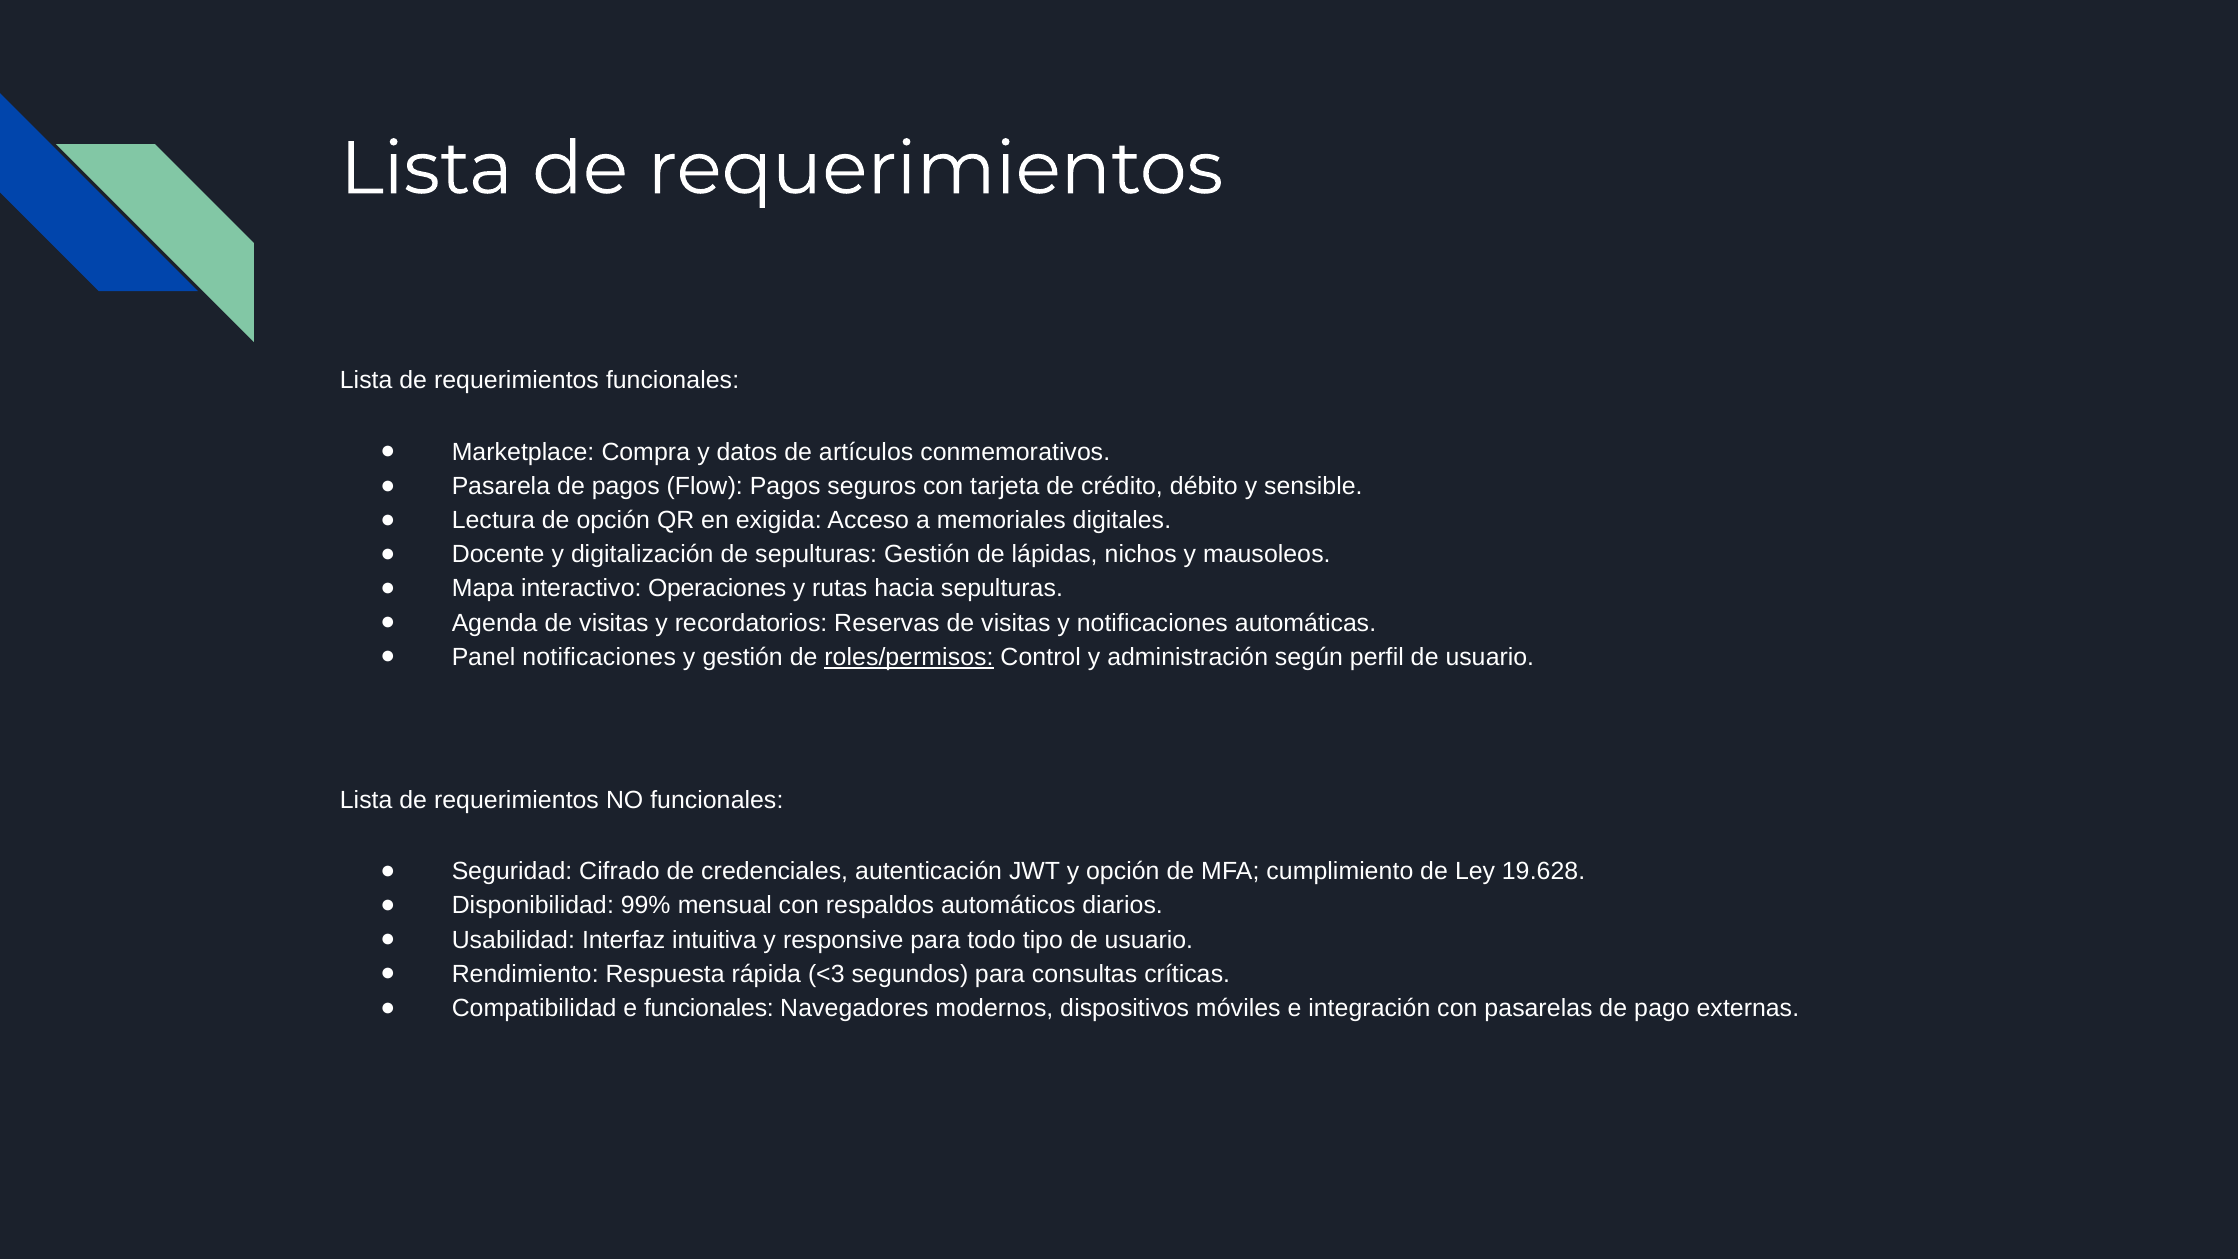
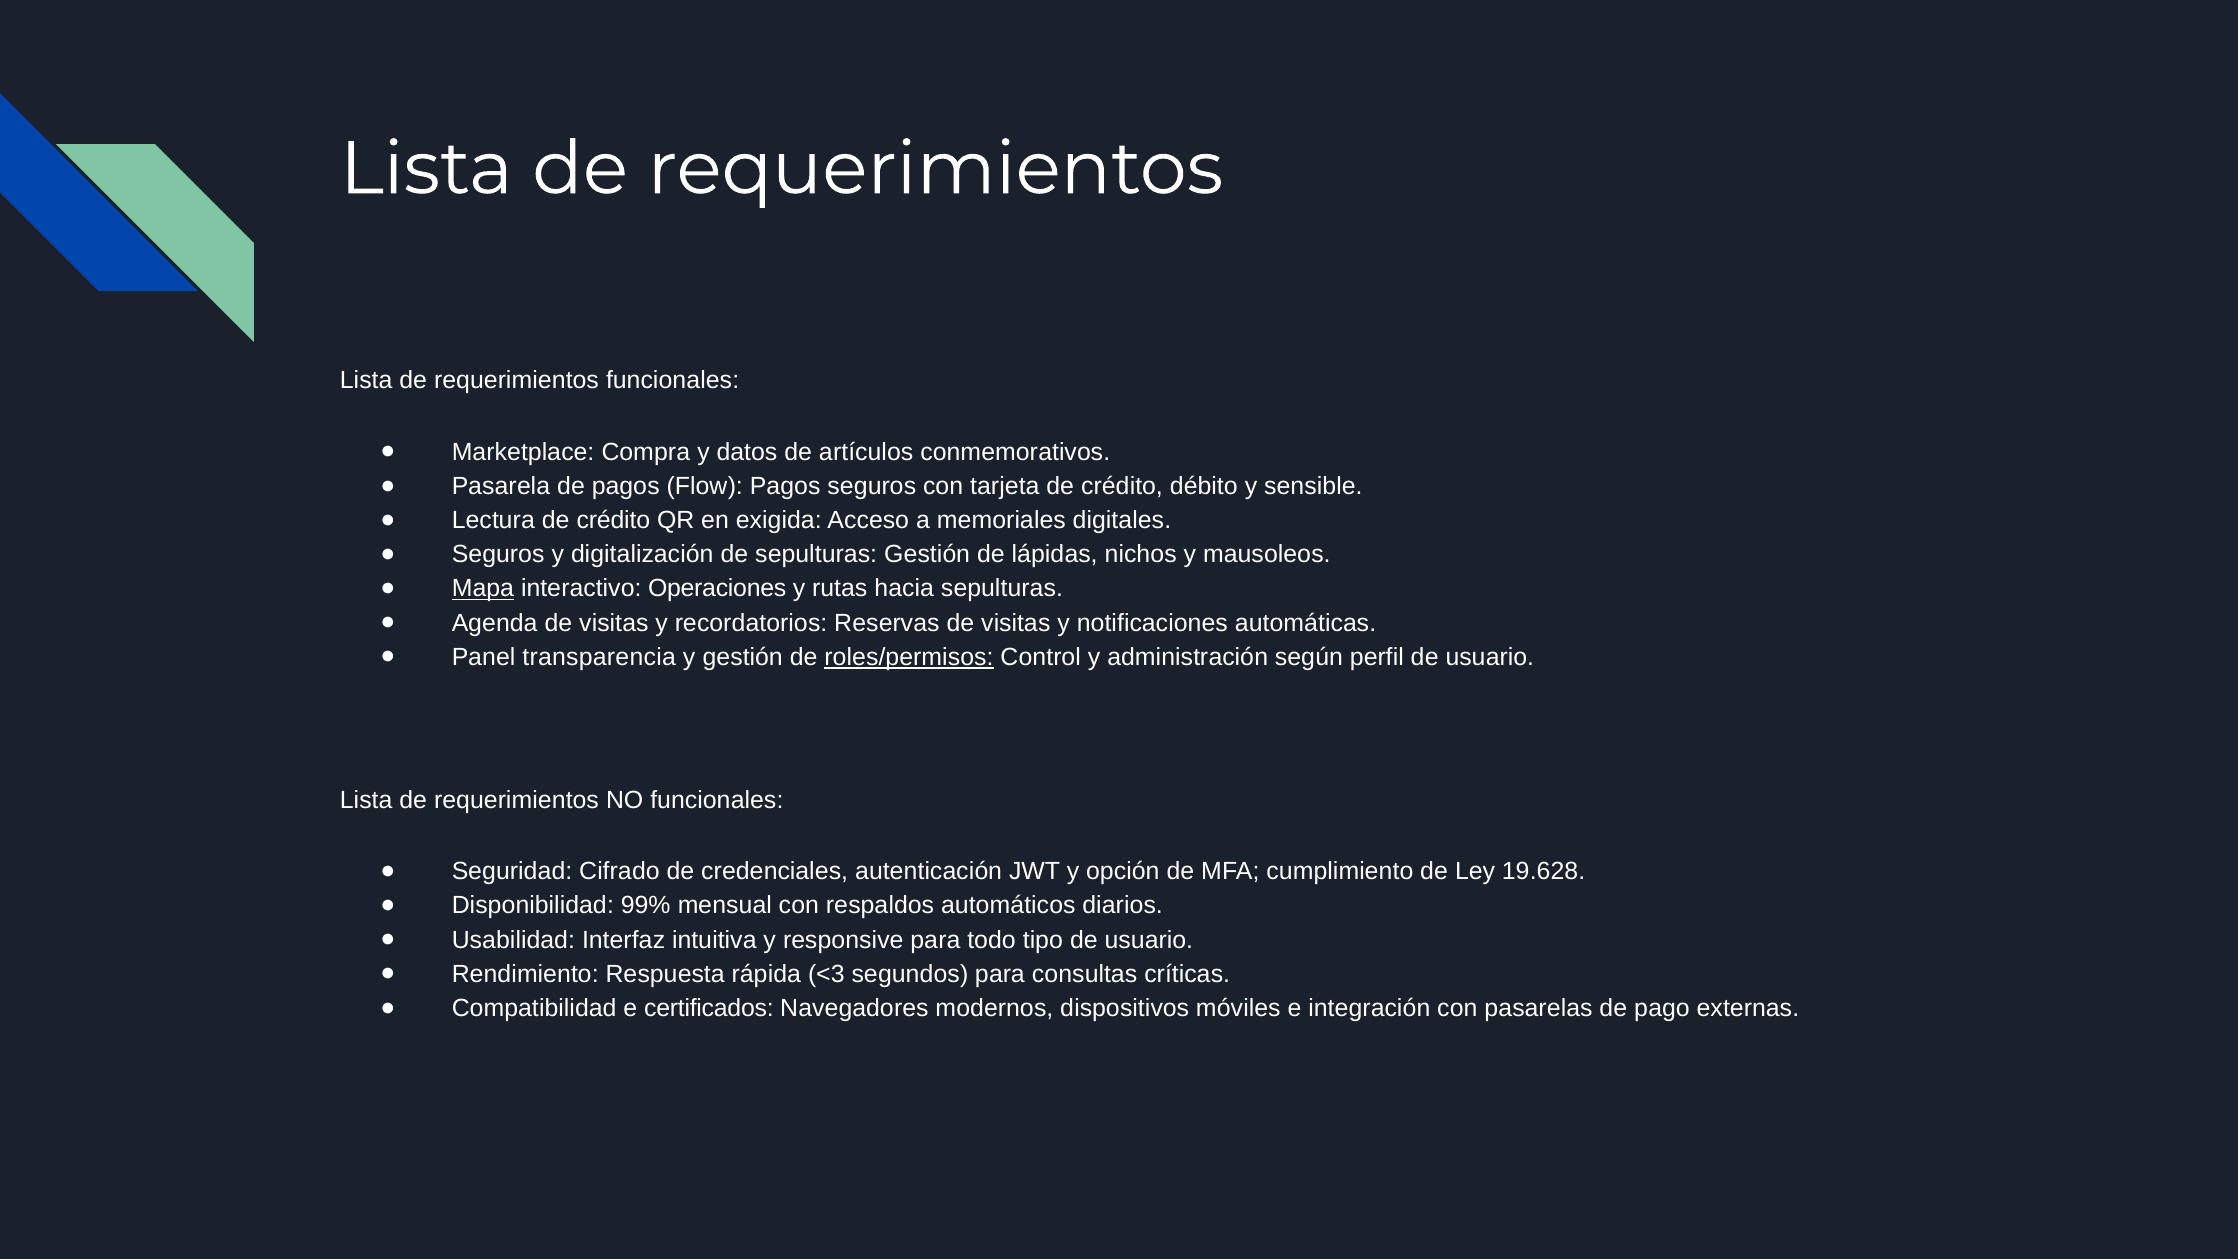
Lectura de opción: opción -> crédito (613, 520)
Docente: Docente -> Seguros (498, 554)
Mapa underline: none -> present (483, 589)
Panel notificaciones: notificaciones -> transparencia (599, 657)
e funcionales: funcionales -> certificados (709, 1008)
